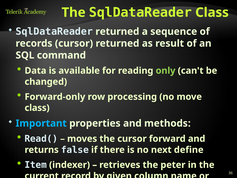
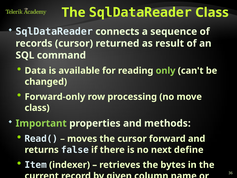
SqlDataReader returned: returned -> connects (117, 31)
Important colour: light blue -> light green (41, 123)
peter: peter -> bytes (173, 165)
